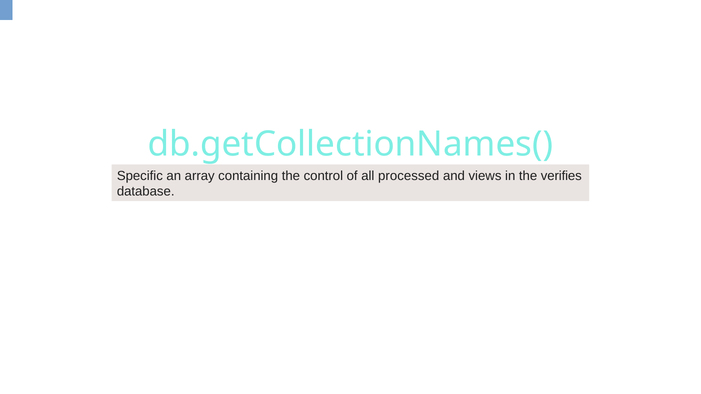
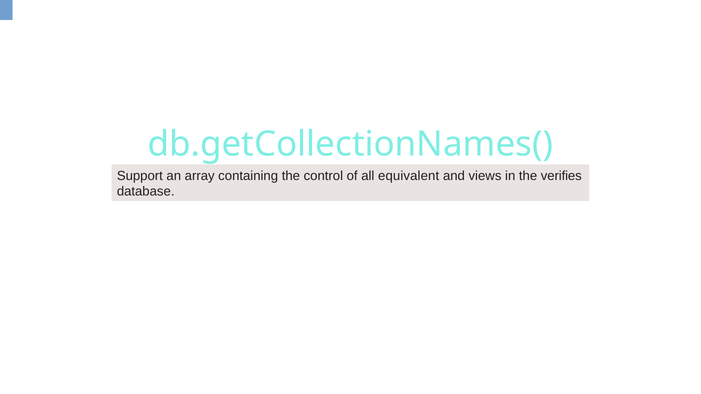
Specific: Specific -> Support (140, 176)
processed: processed -> equivalent (409, 176)
